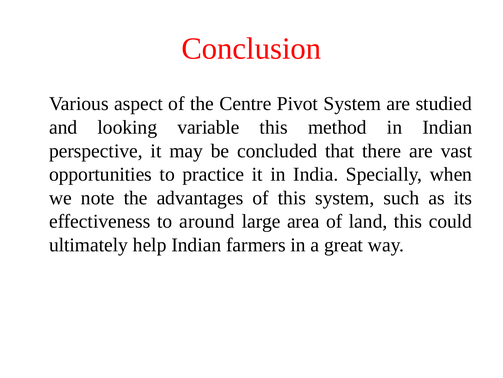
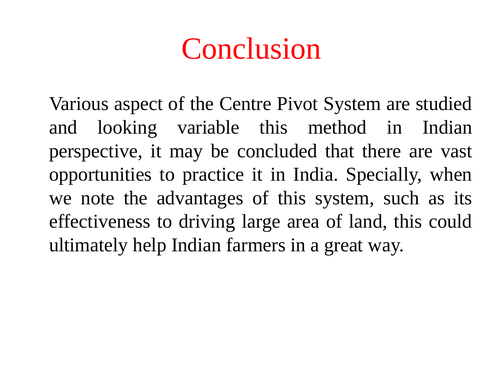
around: around -> driving (207, 221)
